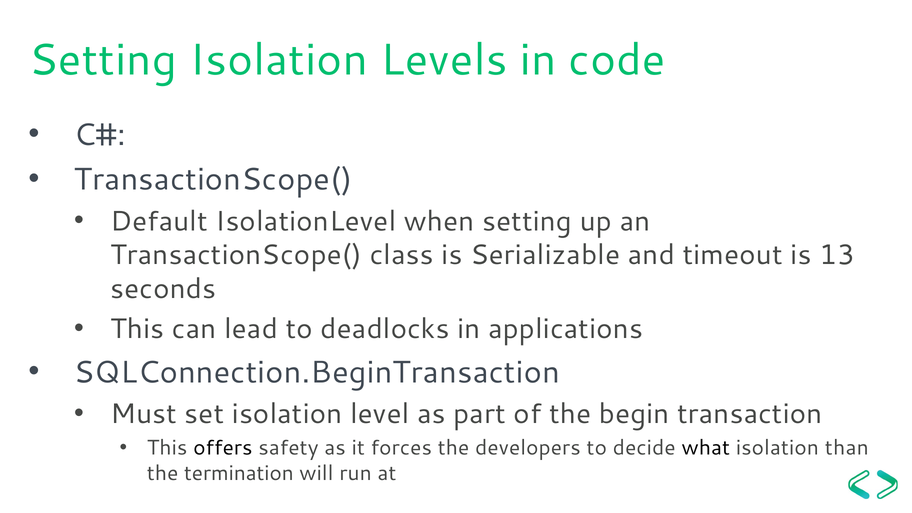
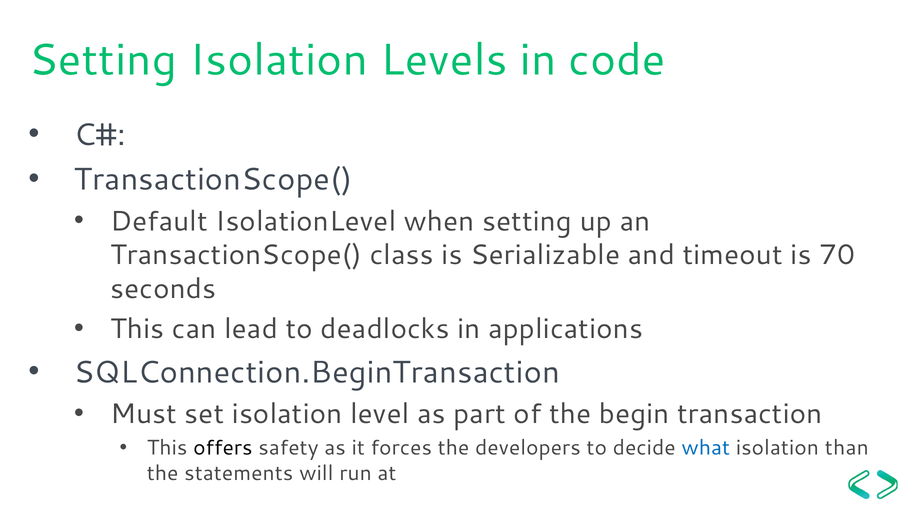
13: 13 -> 70 (837, 255)
what colour: black -> blue (706, 448)
termination: termination -> statements (239, 473)
